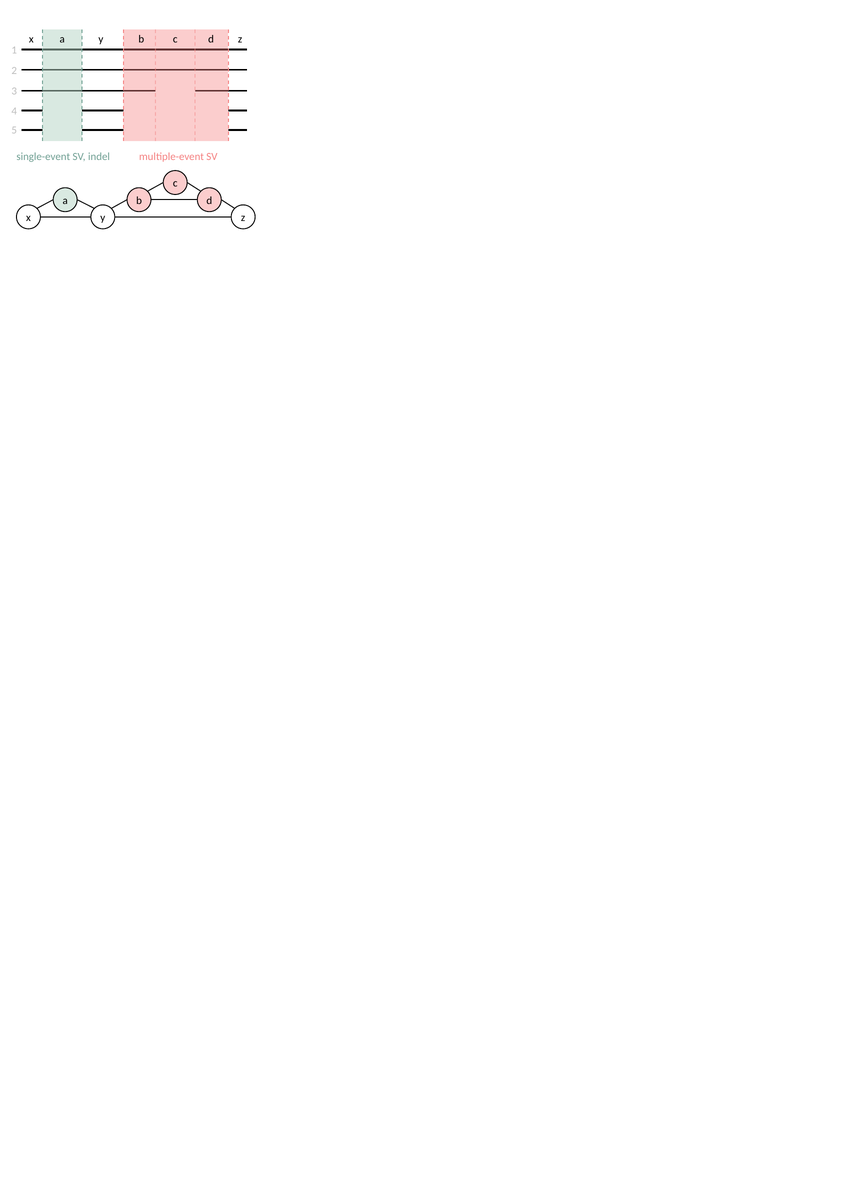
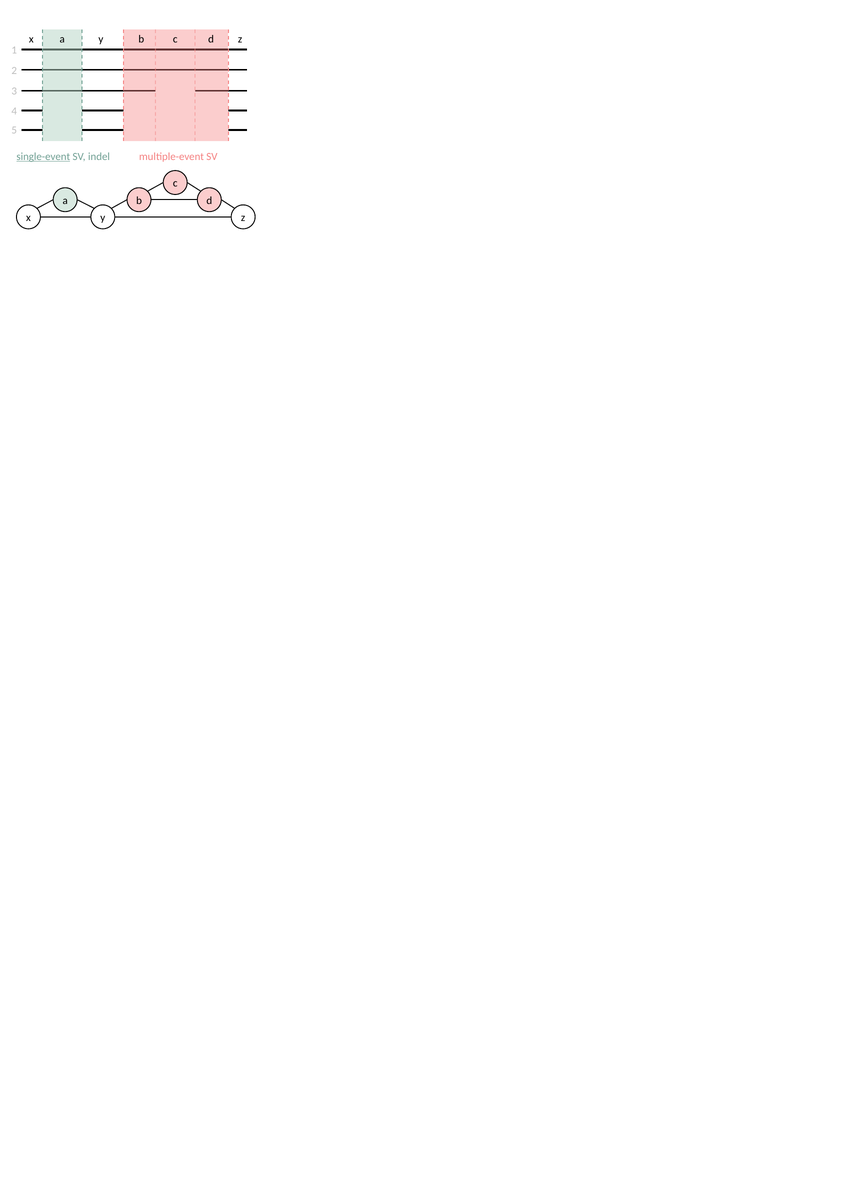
single-event underline: none -> present (43, 157)
